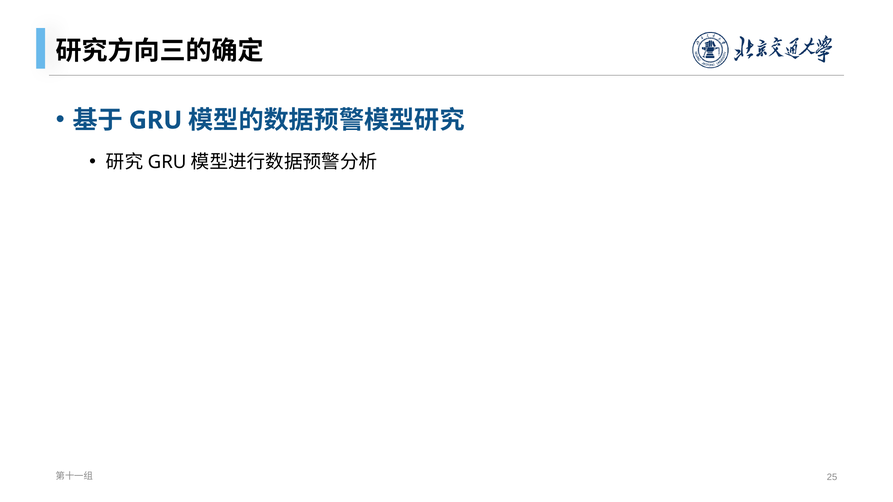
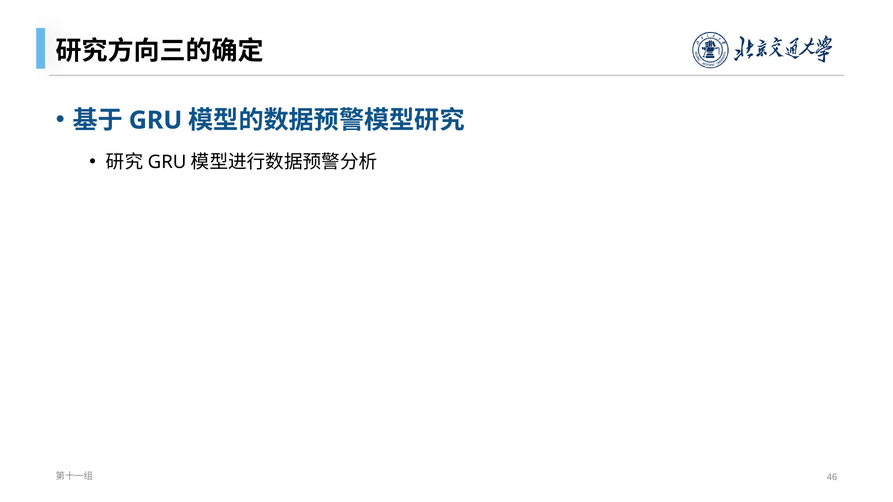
25: 25 -> 46 (832, 477)
